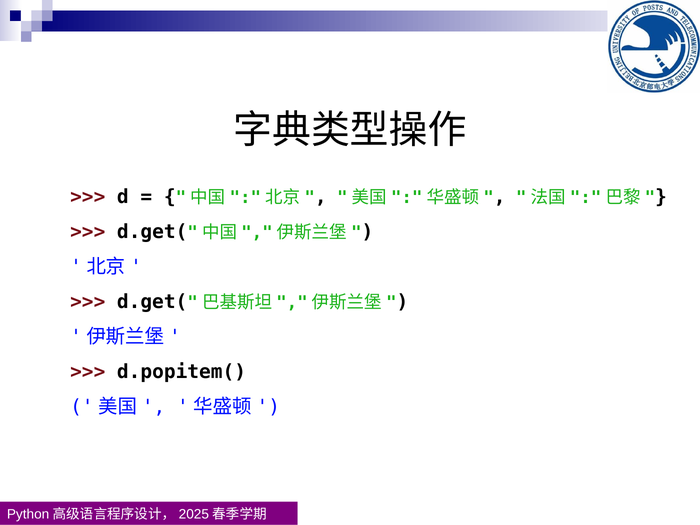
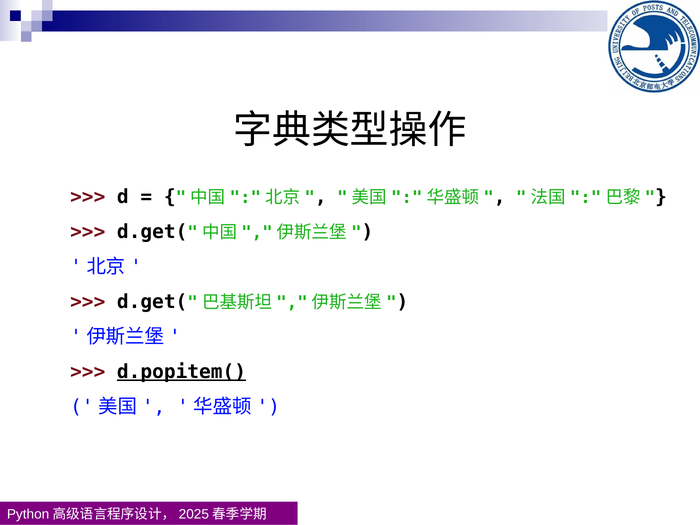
d.popitem( underline: none -> present (181, 372)
